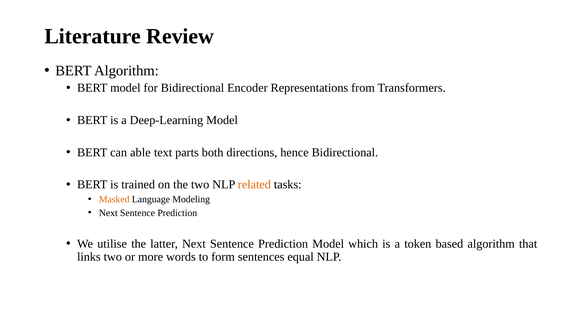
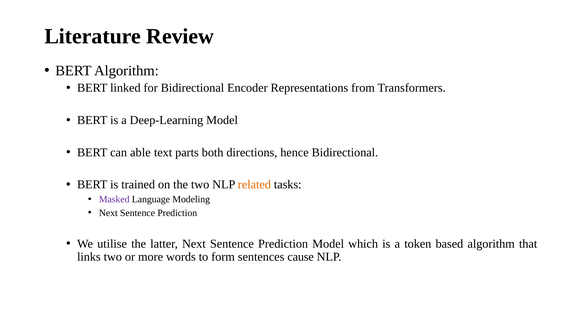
BERT model: model -> linked (125, 88)
Masked colour: orange -> purple (114, 200)
equal: equal -> cause (301, 257)
